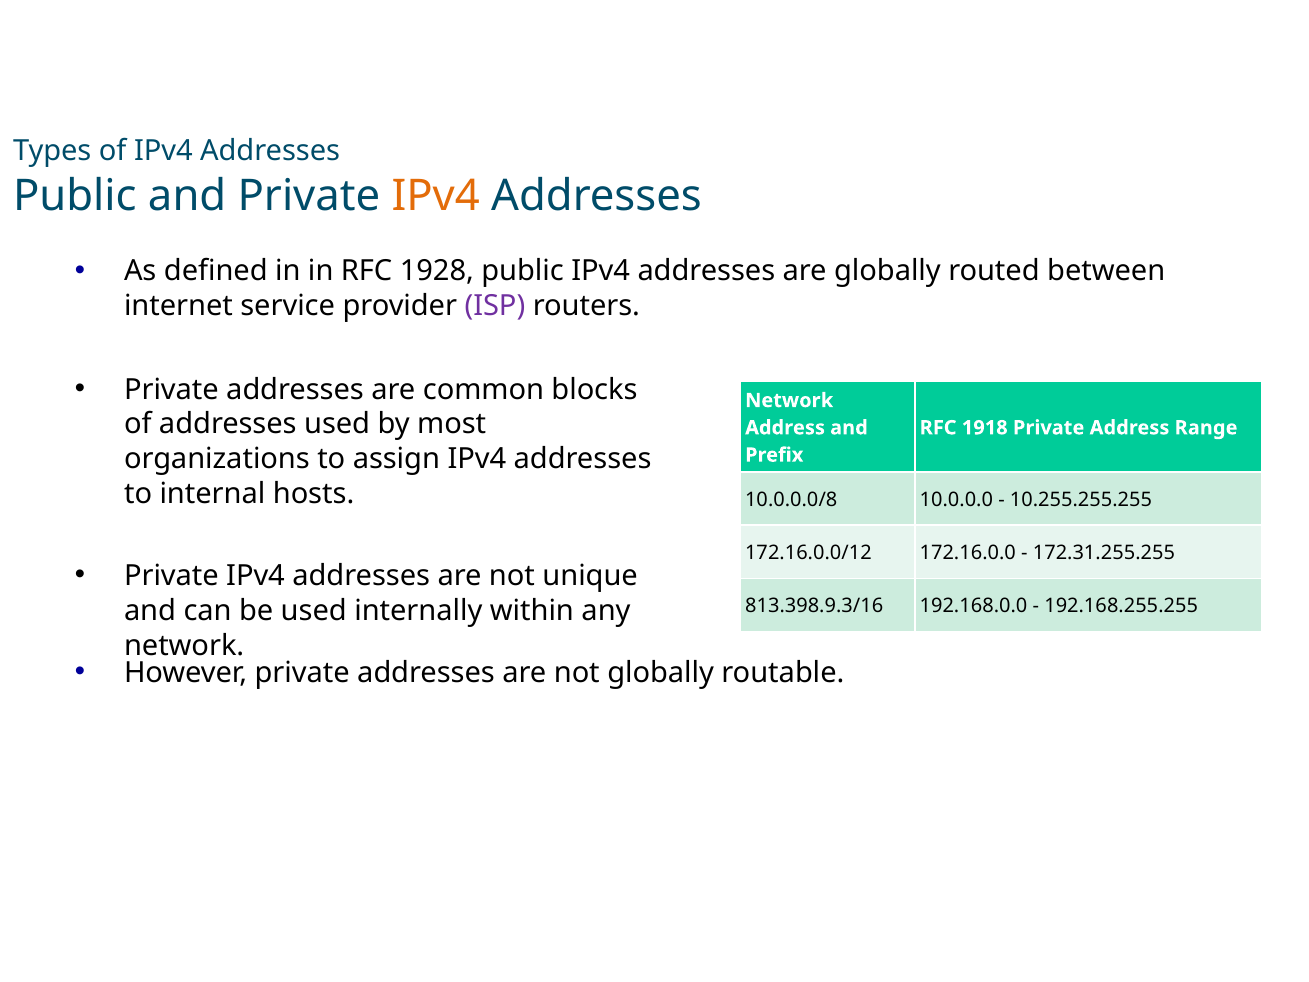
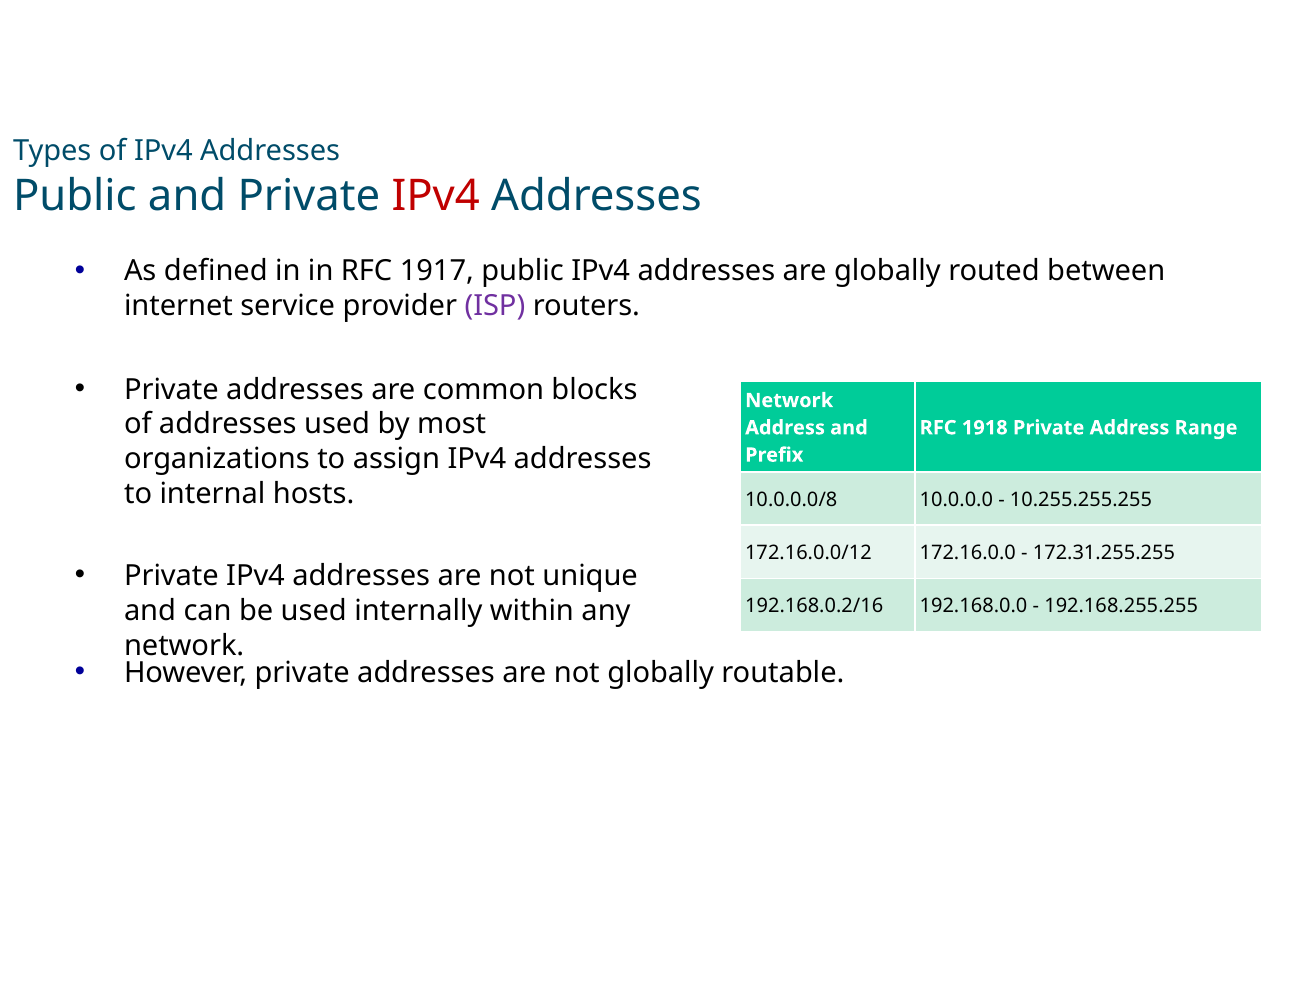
IPv4 colour: orange -> red (436, 196)
1928: 1928 -> 1917 (437, 271)
813.398.9.3/16: 813.398.9.3/16 -> 192.168.0.2/16 (814, 606)
